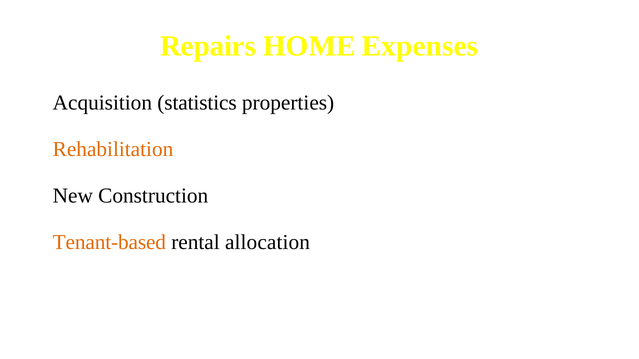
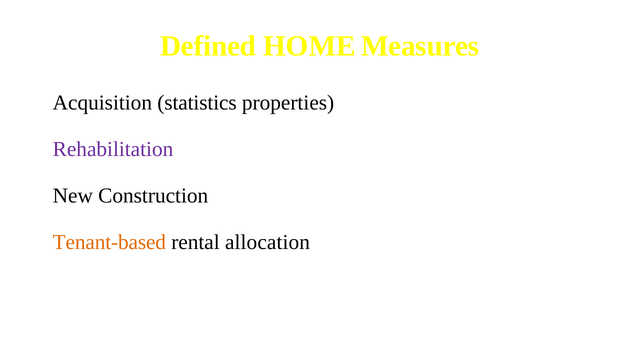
Repairs: Repairs -> Defined (208, 46)
Expenses: Expenses -> Measures (420, 46)
Rehabilitation colour: orange -> purple (113, 149)
